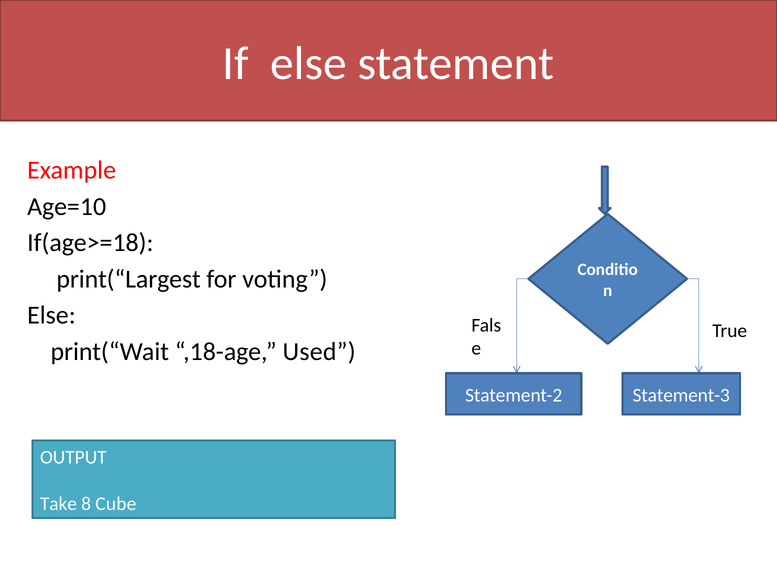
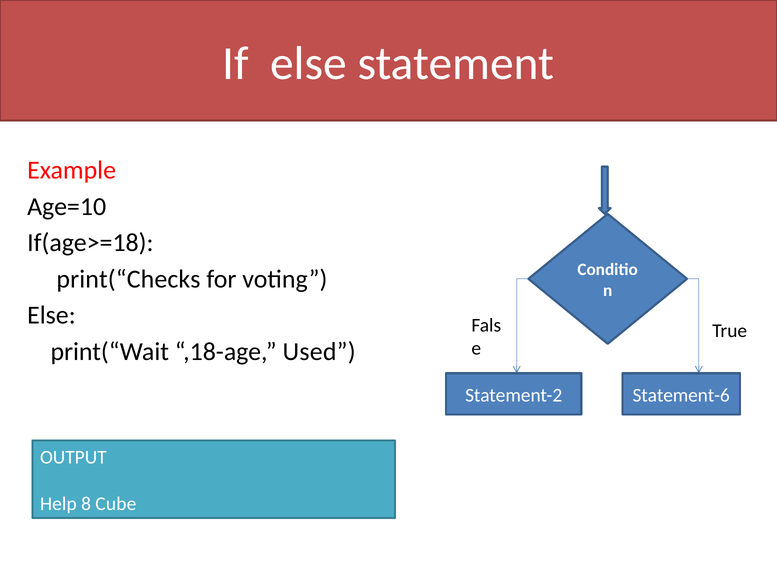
print(“Largest: print(“Largest -> print(“Checks (128, 279)
Statement-3: Statement-3 -> Statement-6 (681, 395)
Take: Take -> Help (58, 504)
